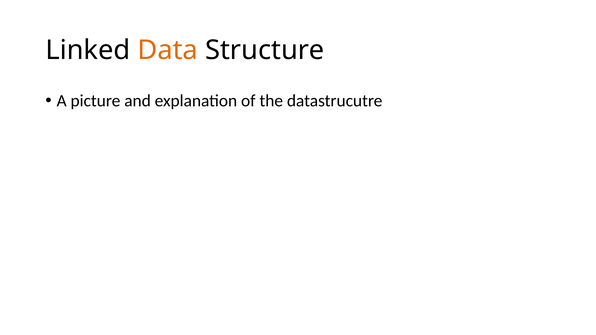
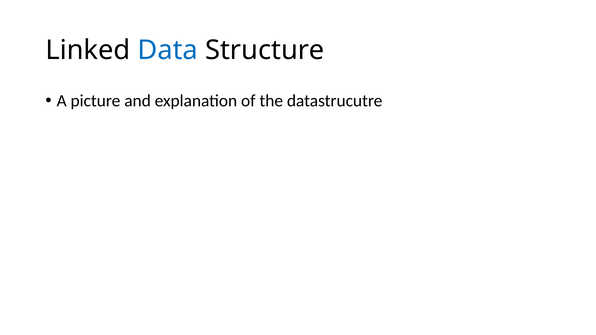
Data colour: orange -> blue (168, 50)
